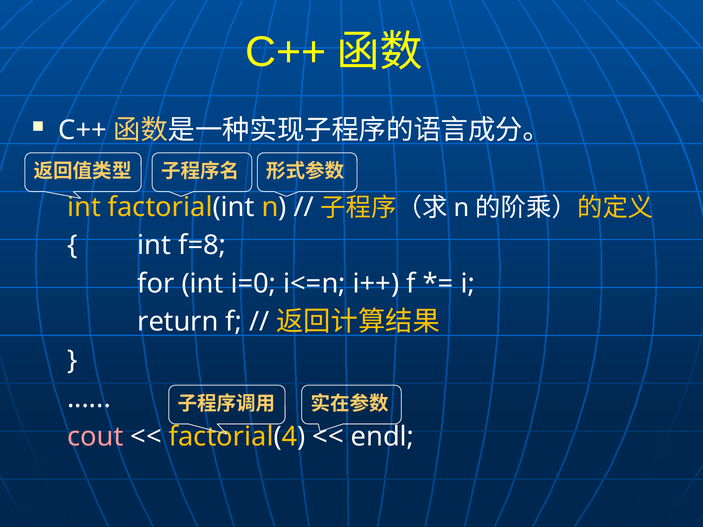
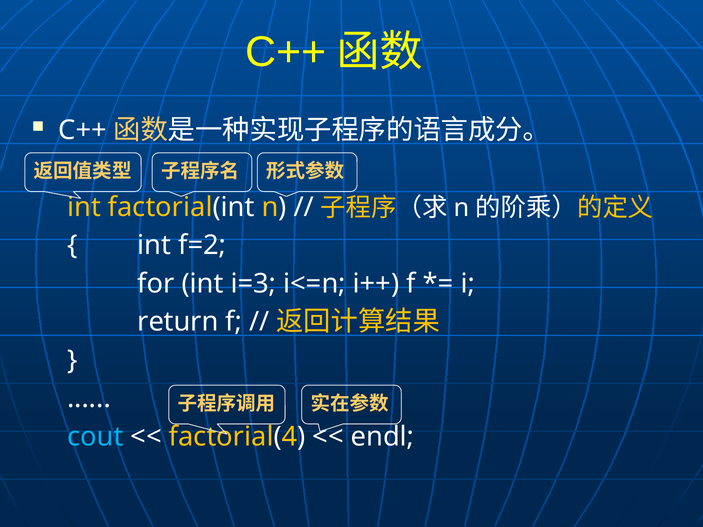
f=8: f=8 -> f=2 (202, 245)
i=0: i=0 -> i=3 (253, 284)
cout colour: pink -> light blue (95, 437)
